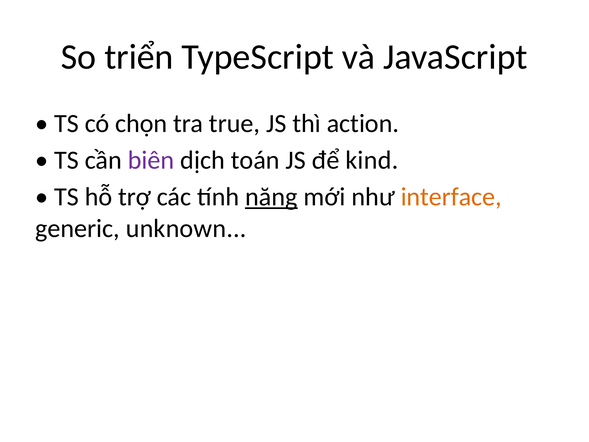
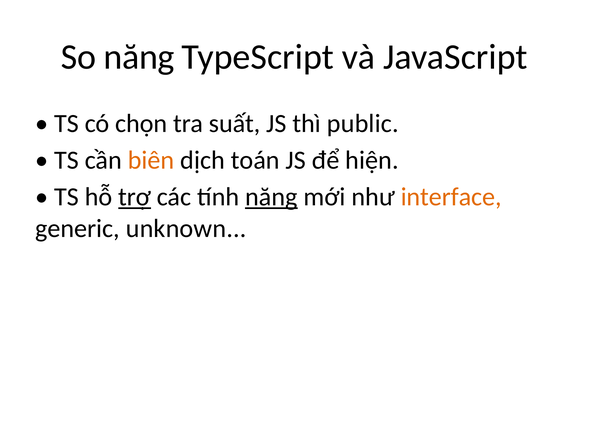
So triển: triển -> năng (139, 57)
true: true -> suất (235, 124)
action: action -> public (363, 124)
biên colour: purple -> orange (151, 160)
kind: kind -> hiện (372, 160)
trợ underline: none -> present (135, 197)
